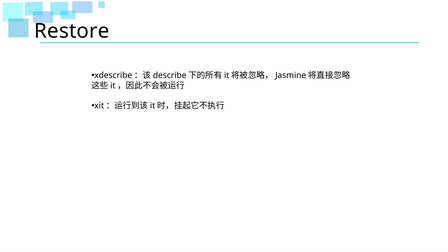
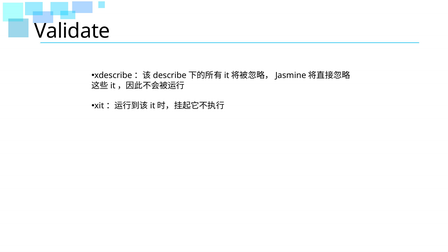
Restore: Restore -> Validate (72, 31)
